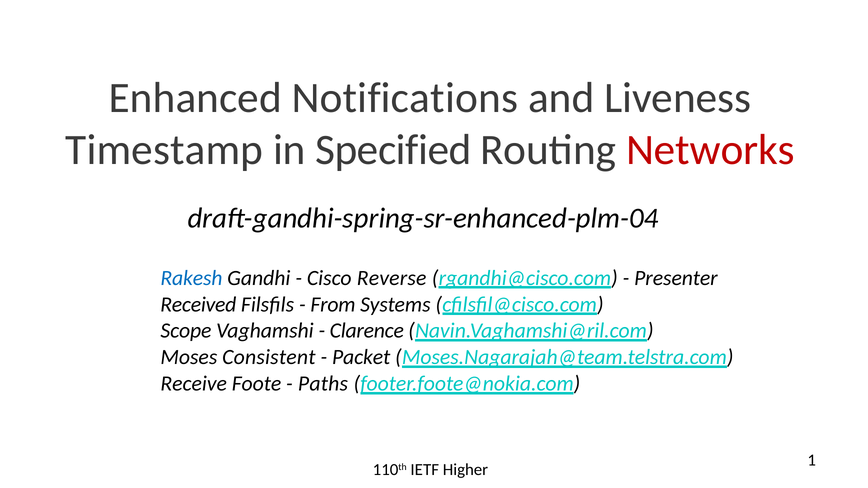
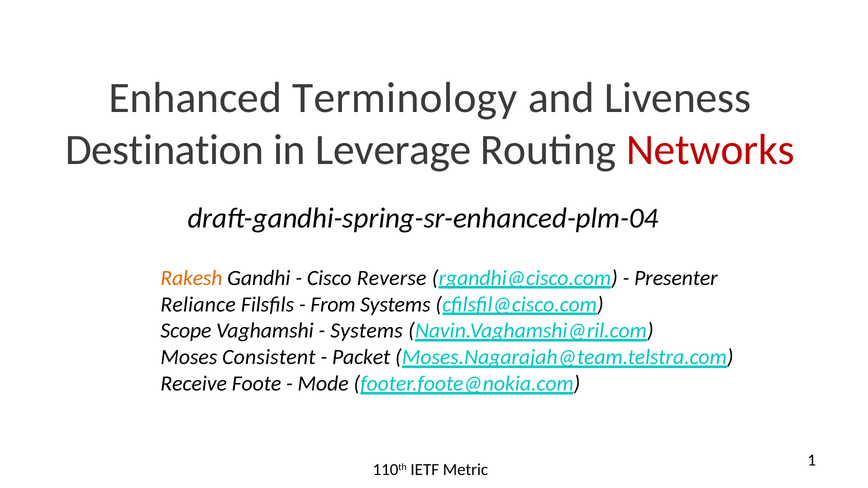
Notifications: Notifications -> Terminology (405, 98)
Timestamp: Timestamp -> Destination (165, 150)
Specified: Specified -> Leverage (393, 150)
Rakesh colour: blue -> orange (191, 278)
Received: Received -> Reliance (198, 305)
Clarence: Clarence -> Systems (367, 331)
Paths: Paths -> Mode (323, 384)
Higher: Higher -> Metric (465, 470)
